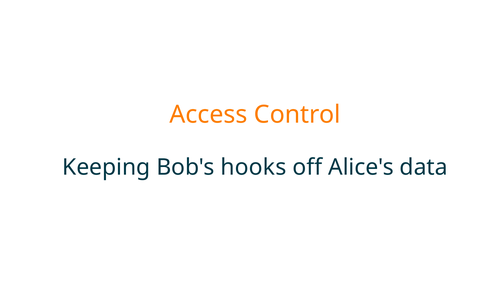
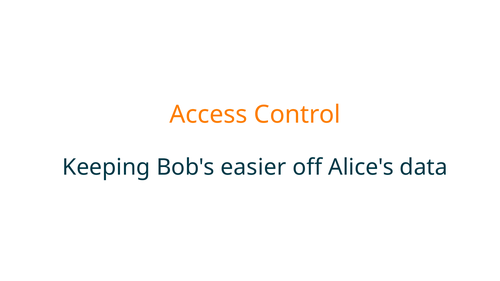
hooks: hooks -> easier (253, 167)
